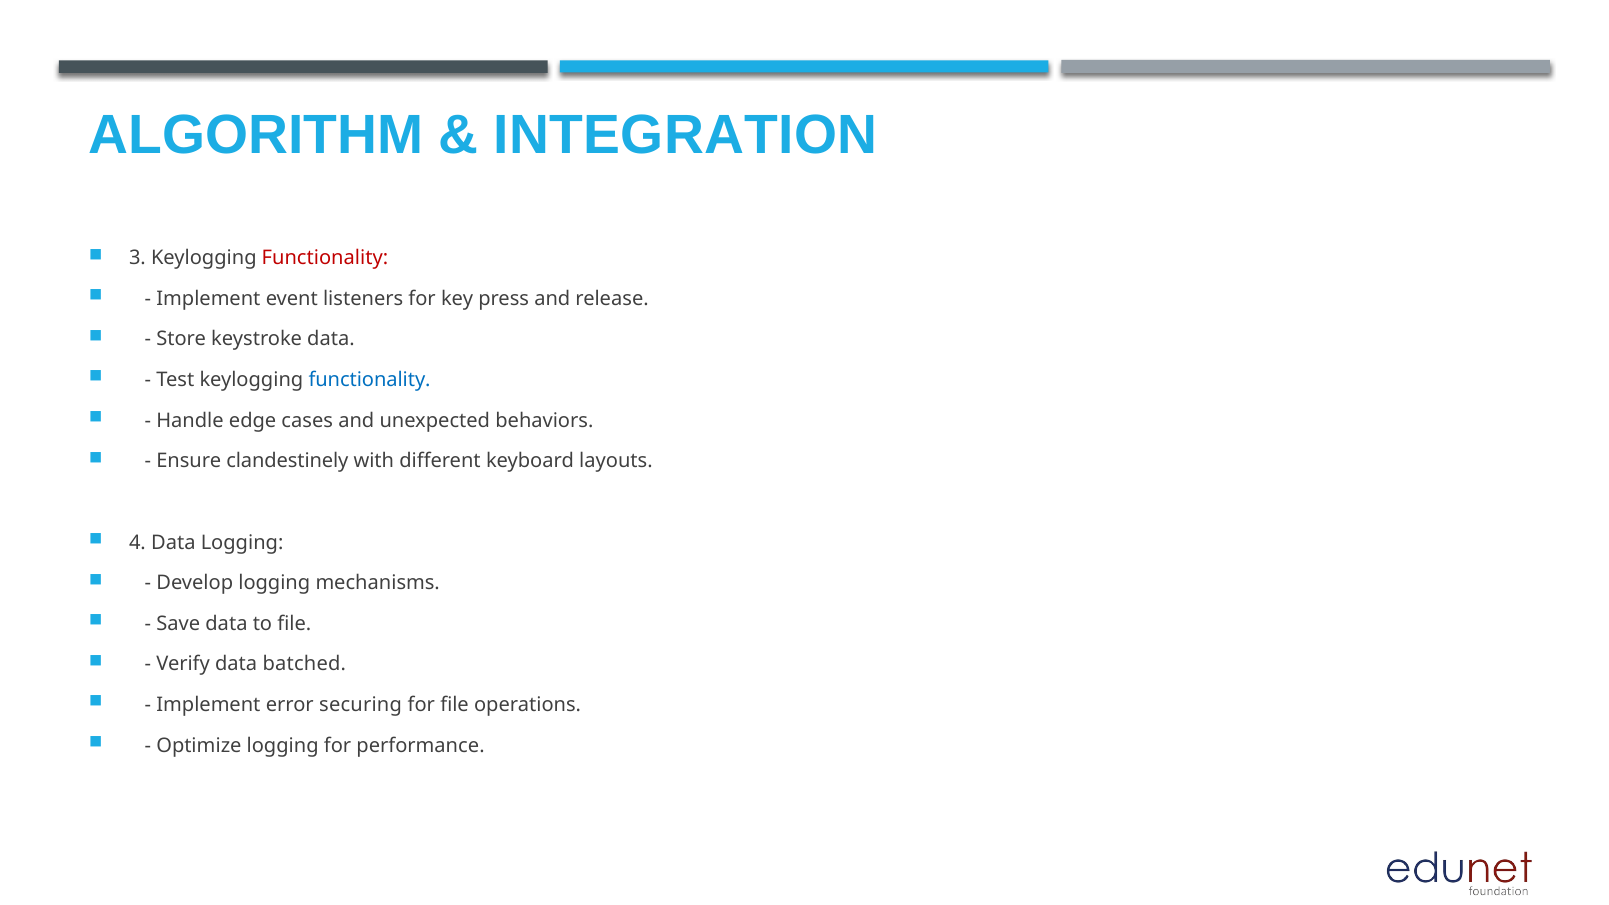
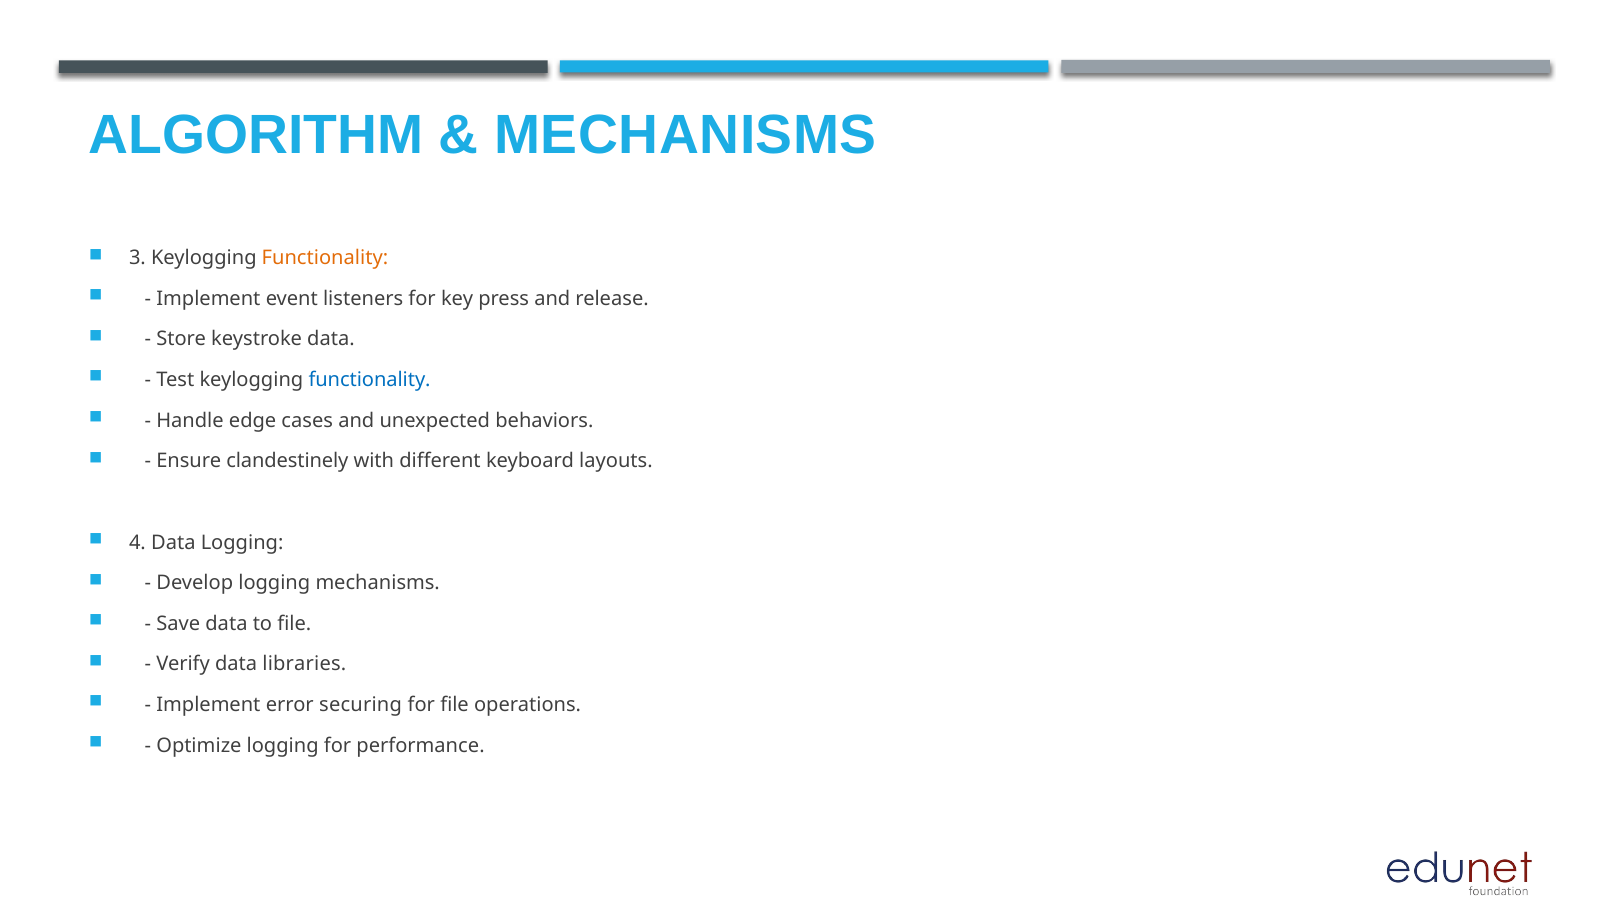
INTEGRATION: INTEGRATION -> MECHANISMS (685, 136)
Functionality colour: red -> orange (325, 258)
batched: batched -> libraries (304, 664)
